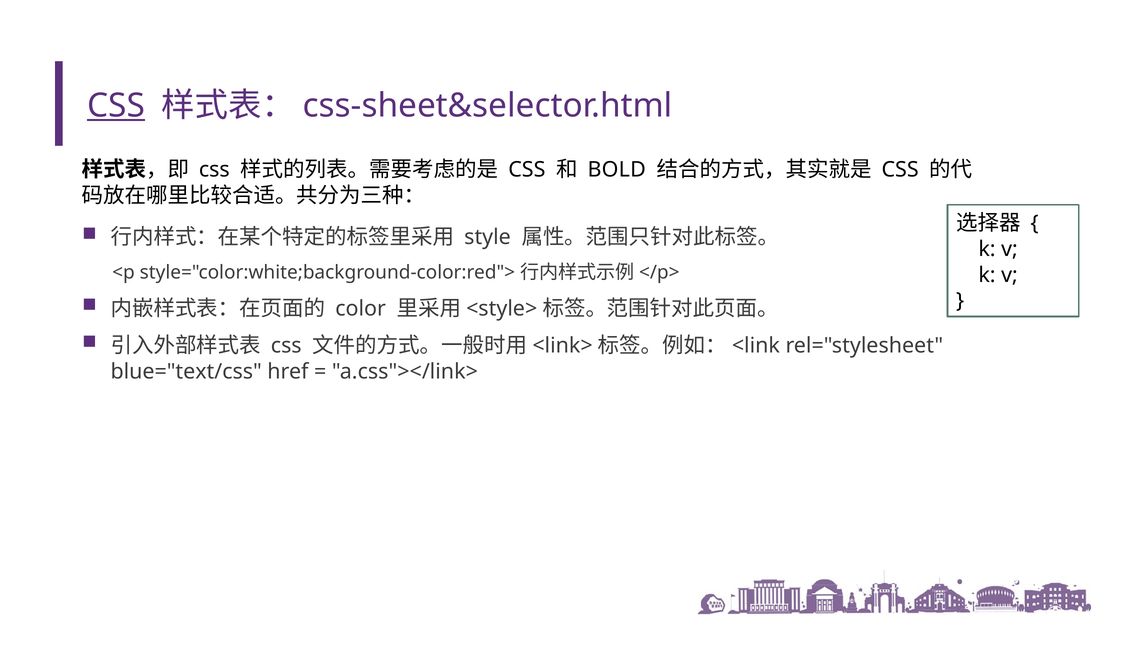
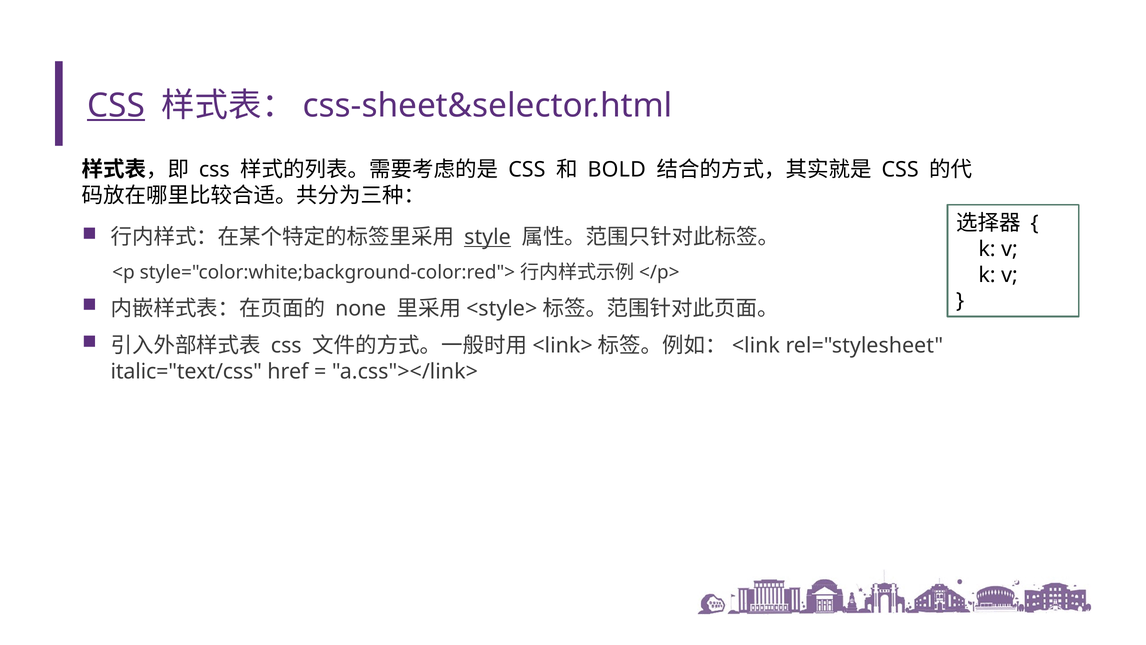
style underline: none -> present (488, 237)
color: color -> none (361, 308)
blue="text/css: blue="text/css -> italic="text/css (186, 371)
